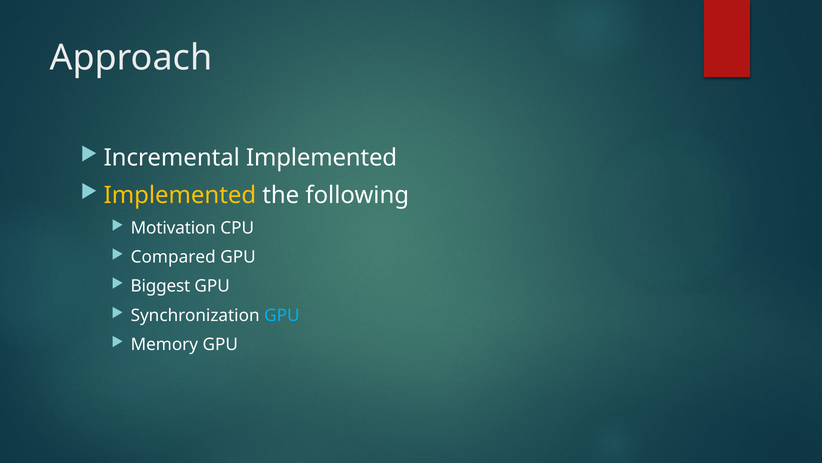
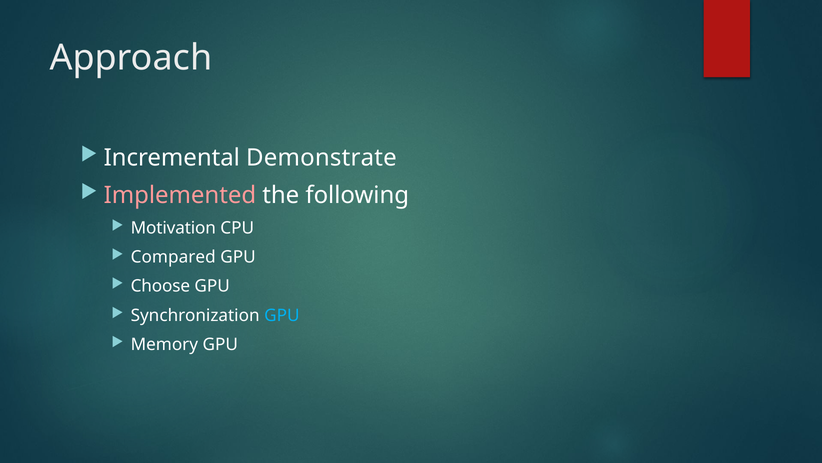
Incremental Implemented: Implemented -> Demonstrate (321, 158)
Implemented colour: yellow -> pink (180, 195)
Biggest: Biggest -> Choose (160, 286)
